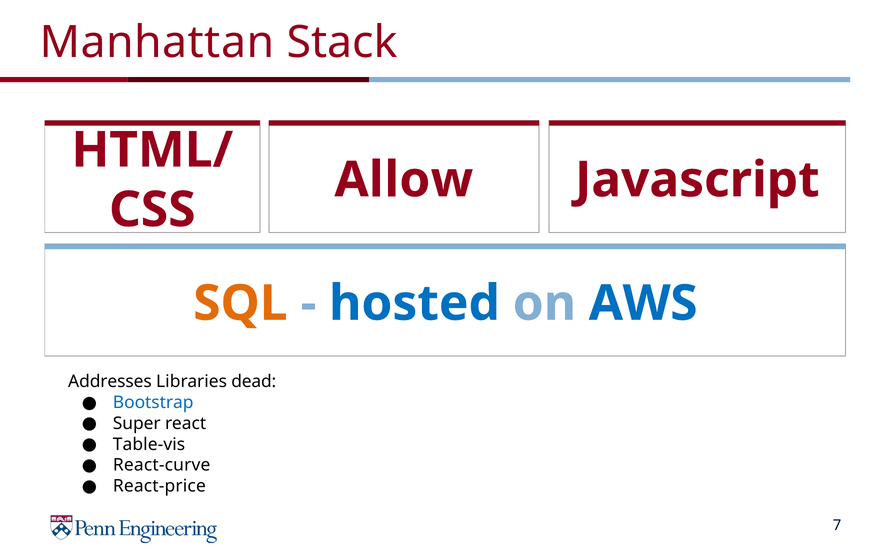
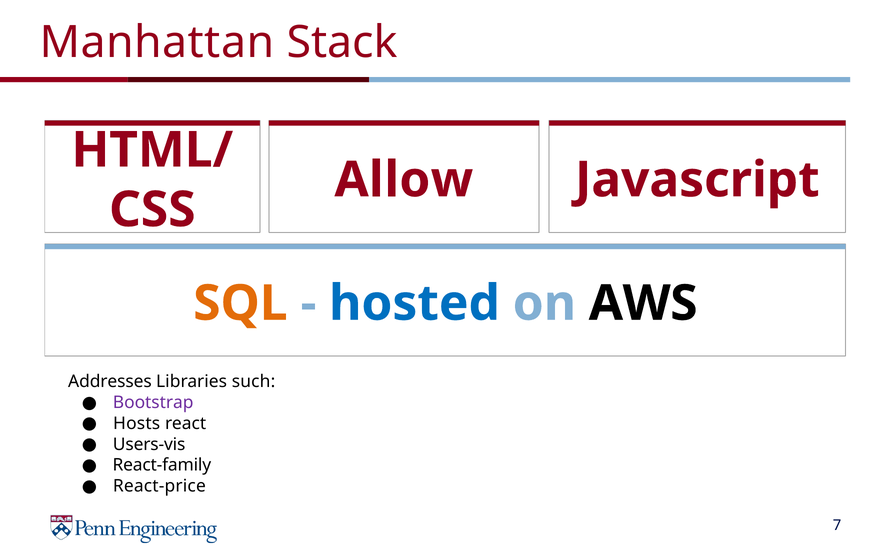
AWS colour: blue -> black (643, 304)
dead: dead -> such (254, 382)
Bootstrap colour: blue -> purple (153, 403)
Super: Super -> Hosts (137, 424)
Table-vis: Table-vis -> Users-vis (149, 445)
React-curve: React-curve -> React-family (162, 465)
